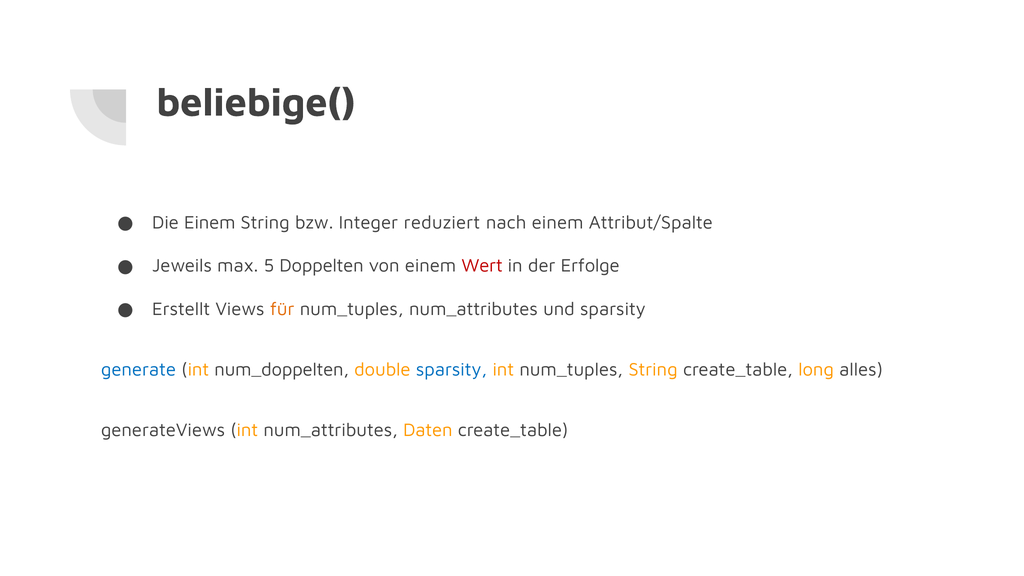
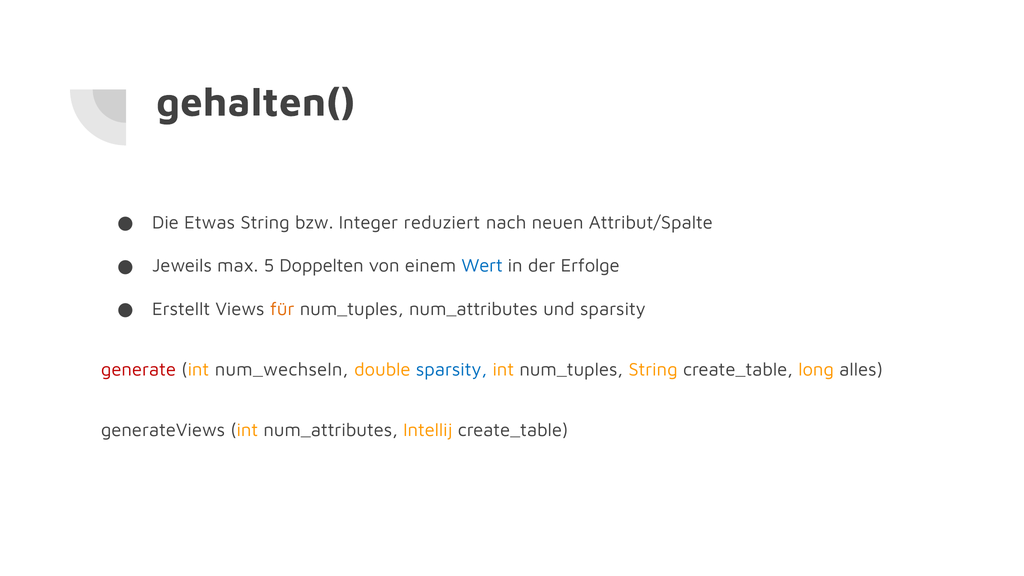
beliebige(: beliebige( -> gehalten( (256, 103)
Die Einem: Einem -> Etwas (210, 223)
nach einem: einem -> neuen (558, 223)
Wert colour: red -> blue (482, 266)
generate colour: blue -> red (138, 370)
num_doppelten: num_doppelten -> num_wechseln (282, 370)
Daten: Daten -> Intellij (428, 430)
